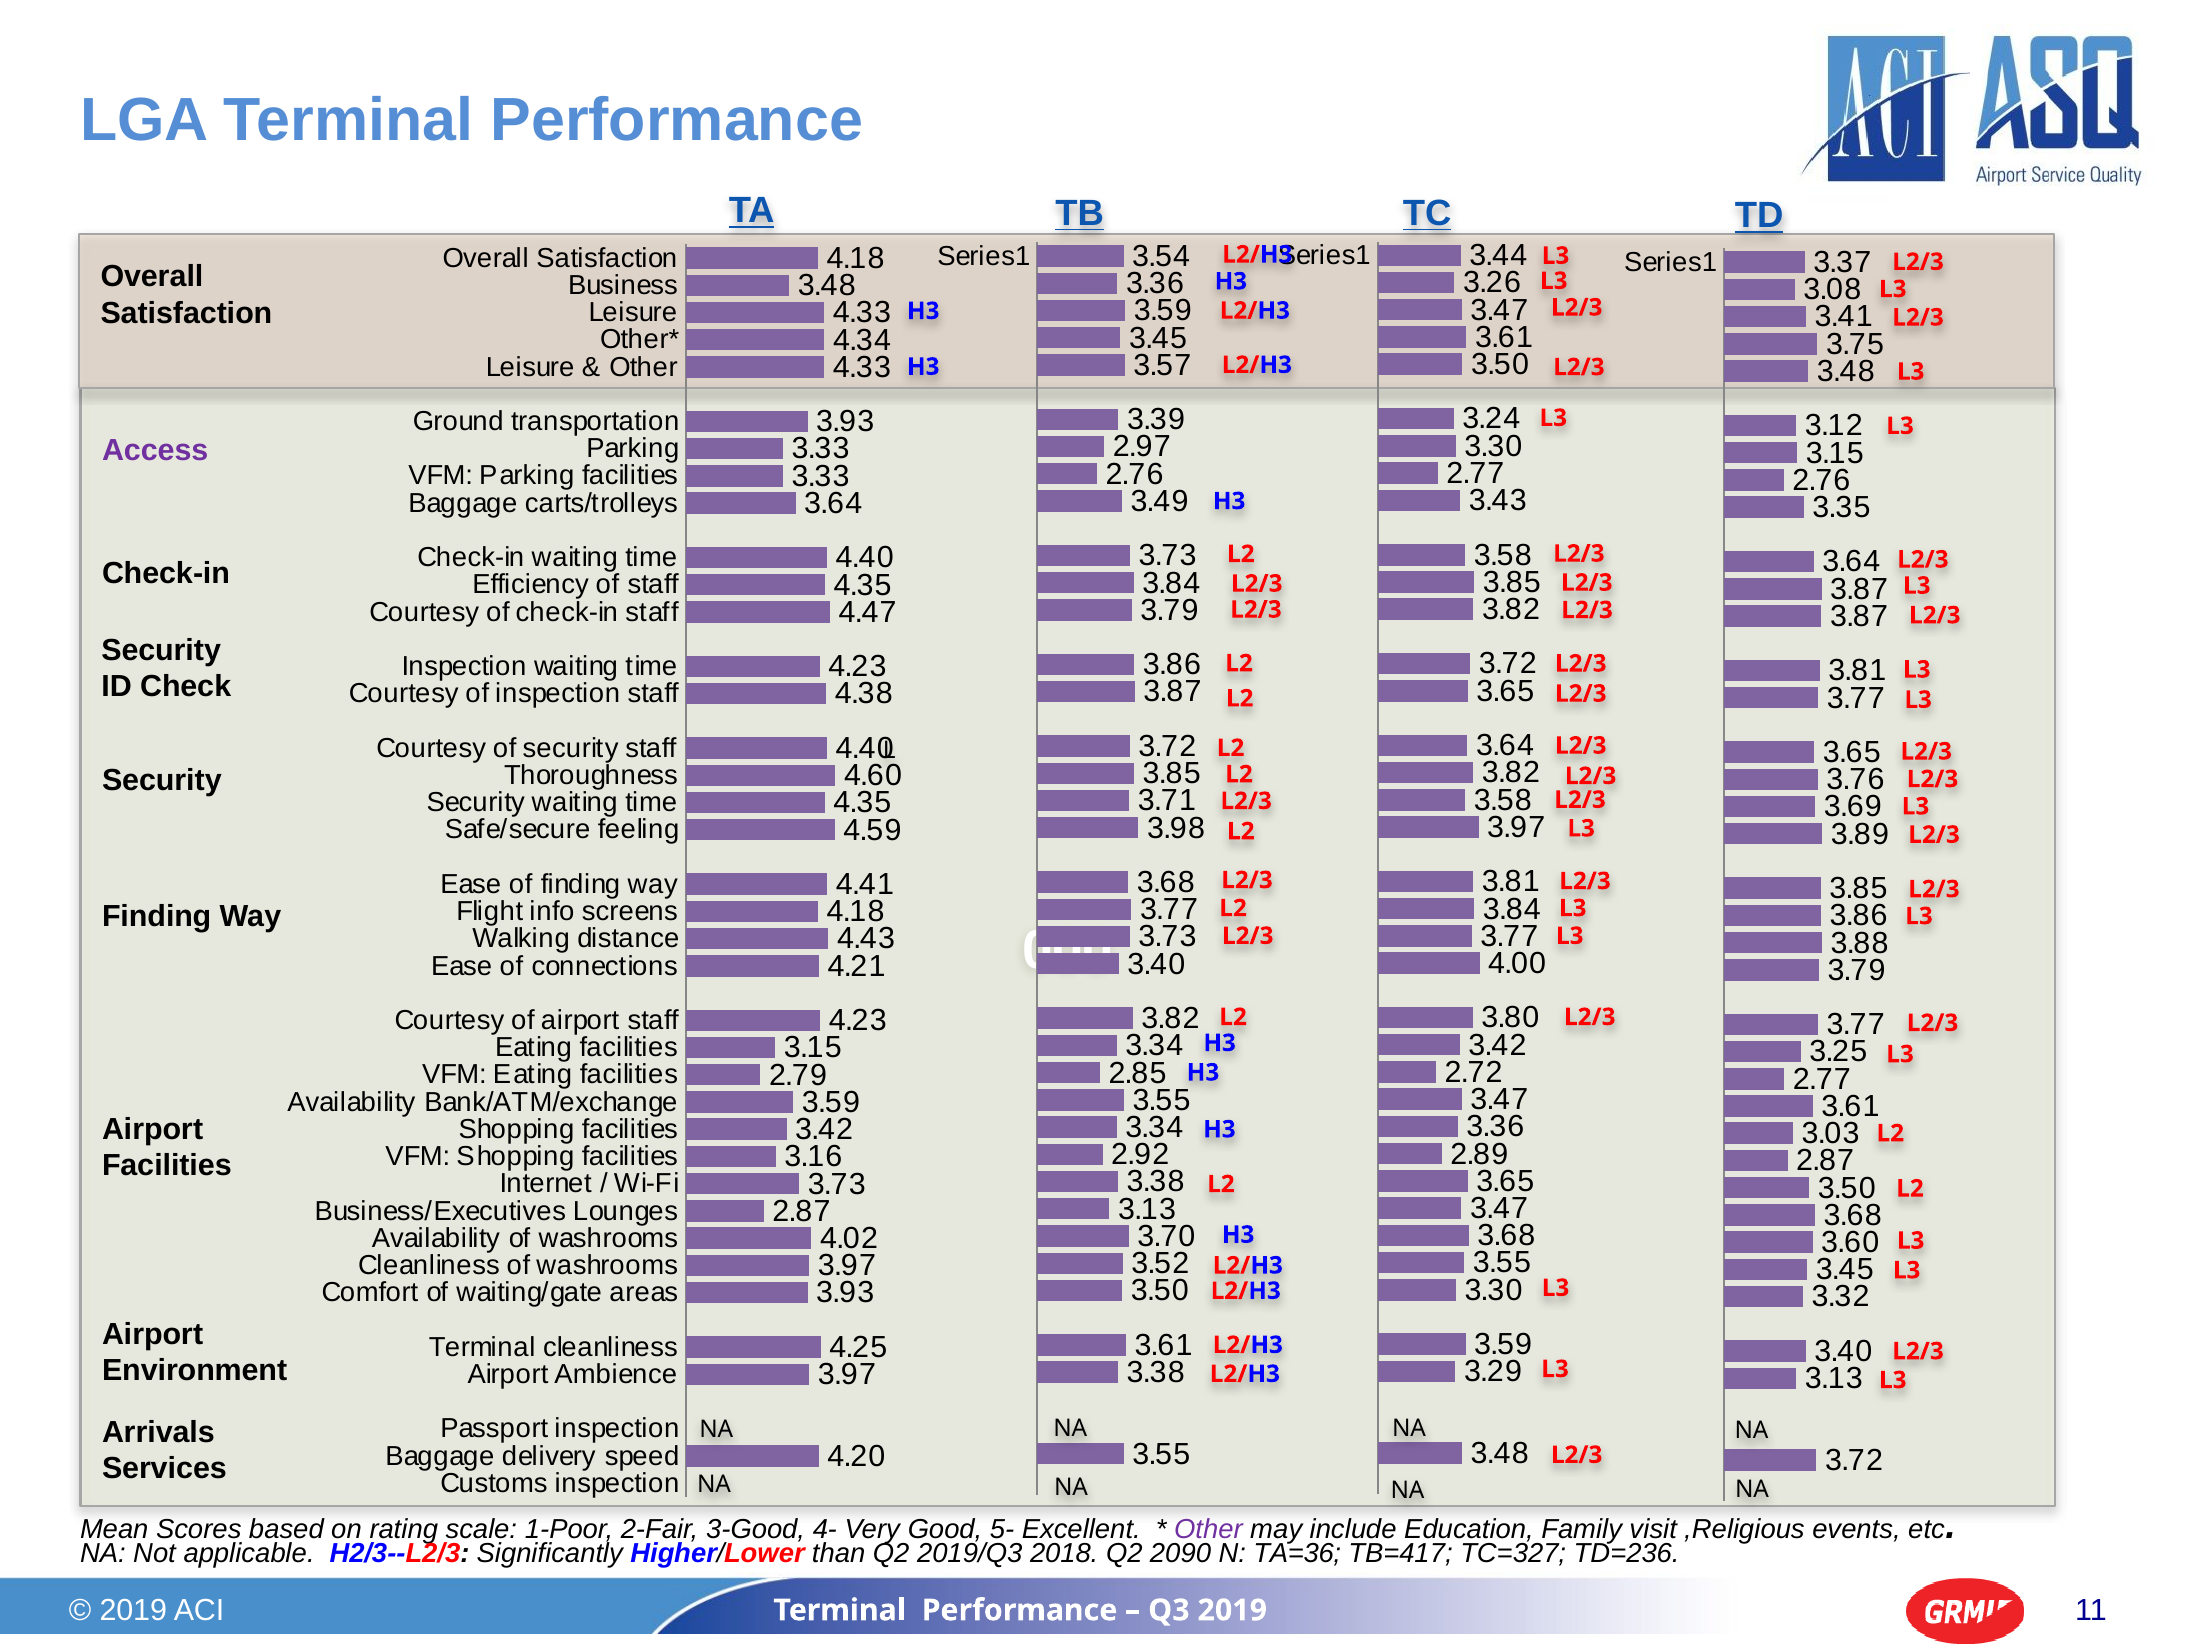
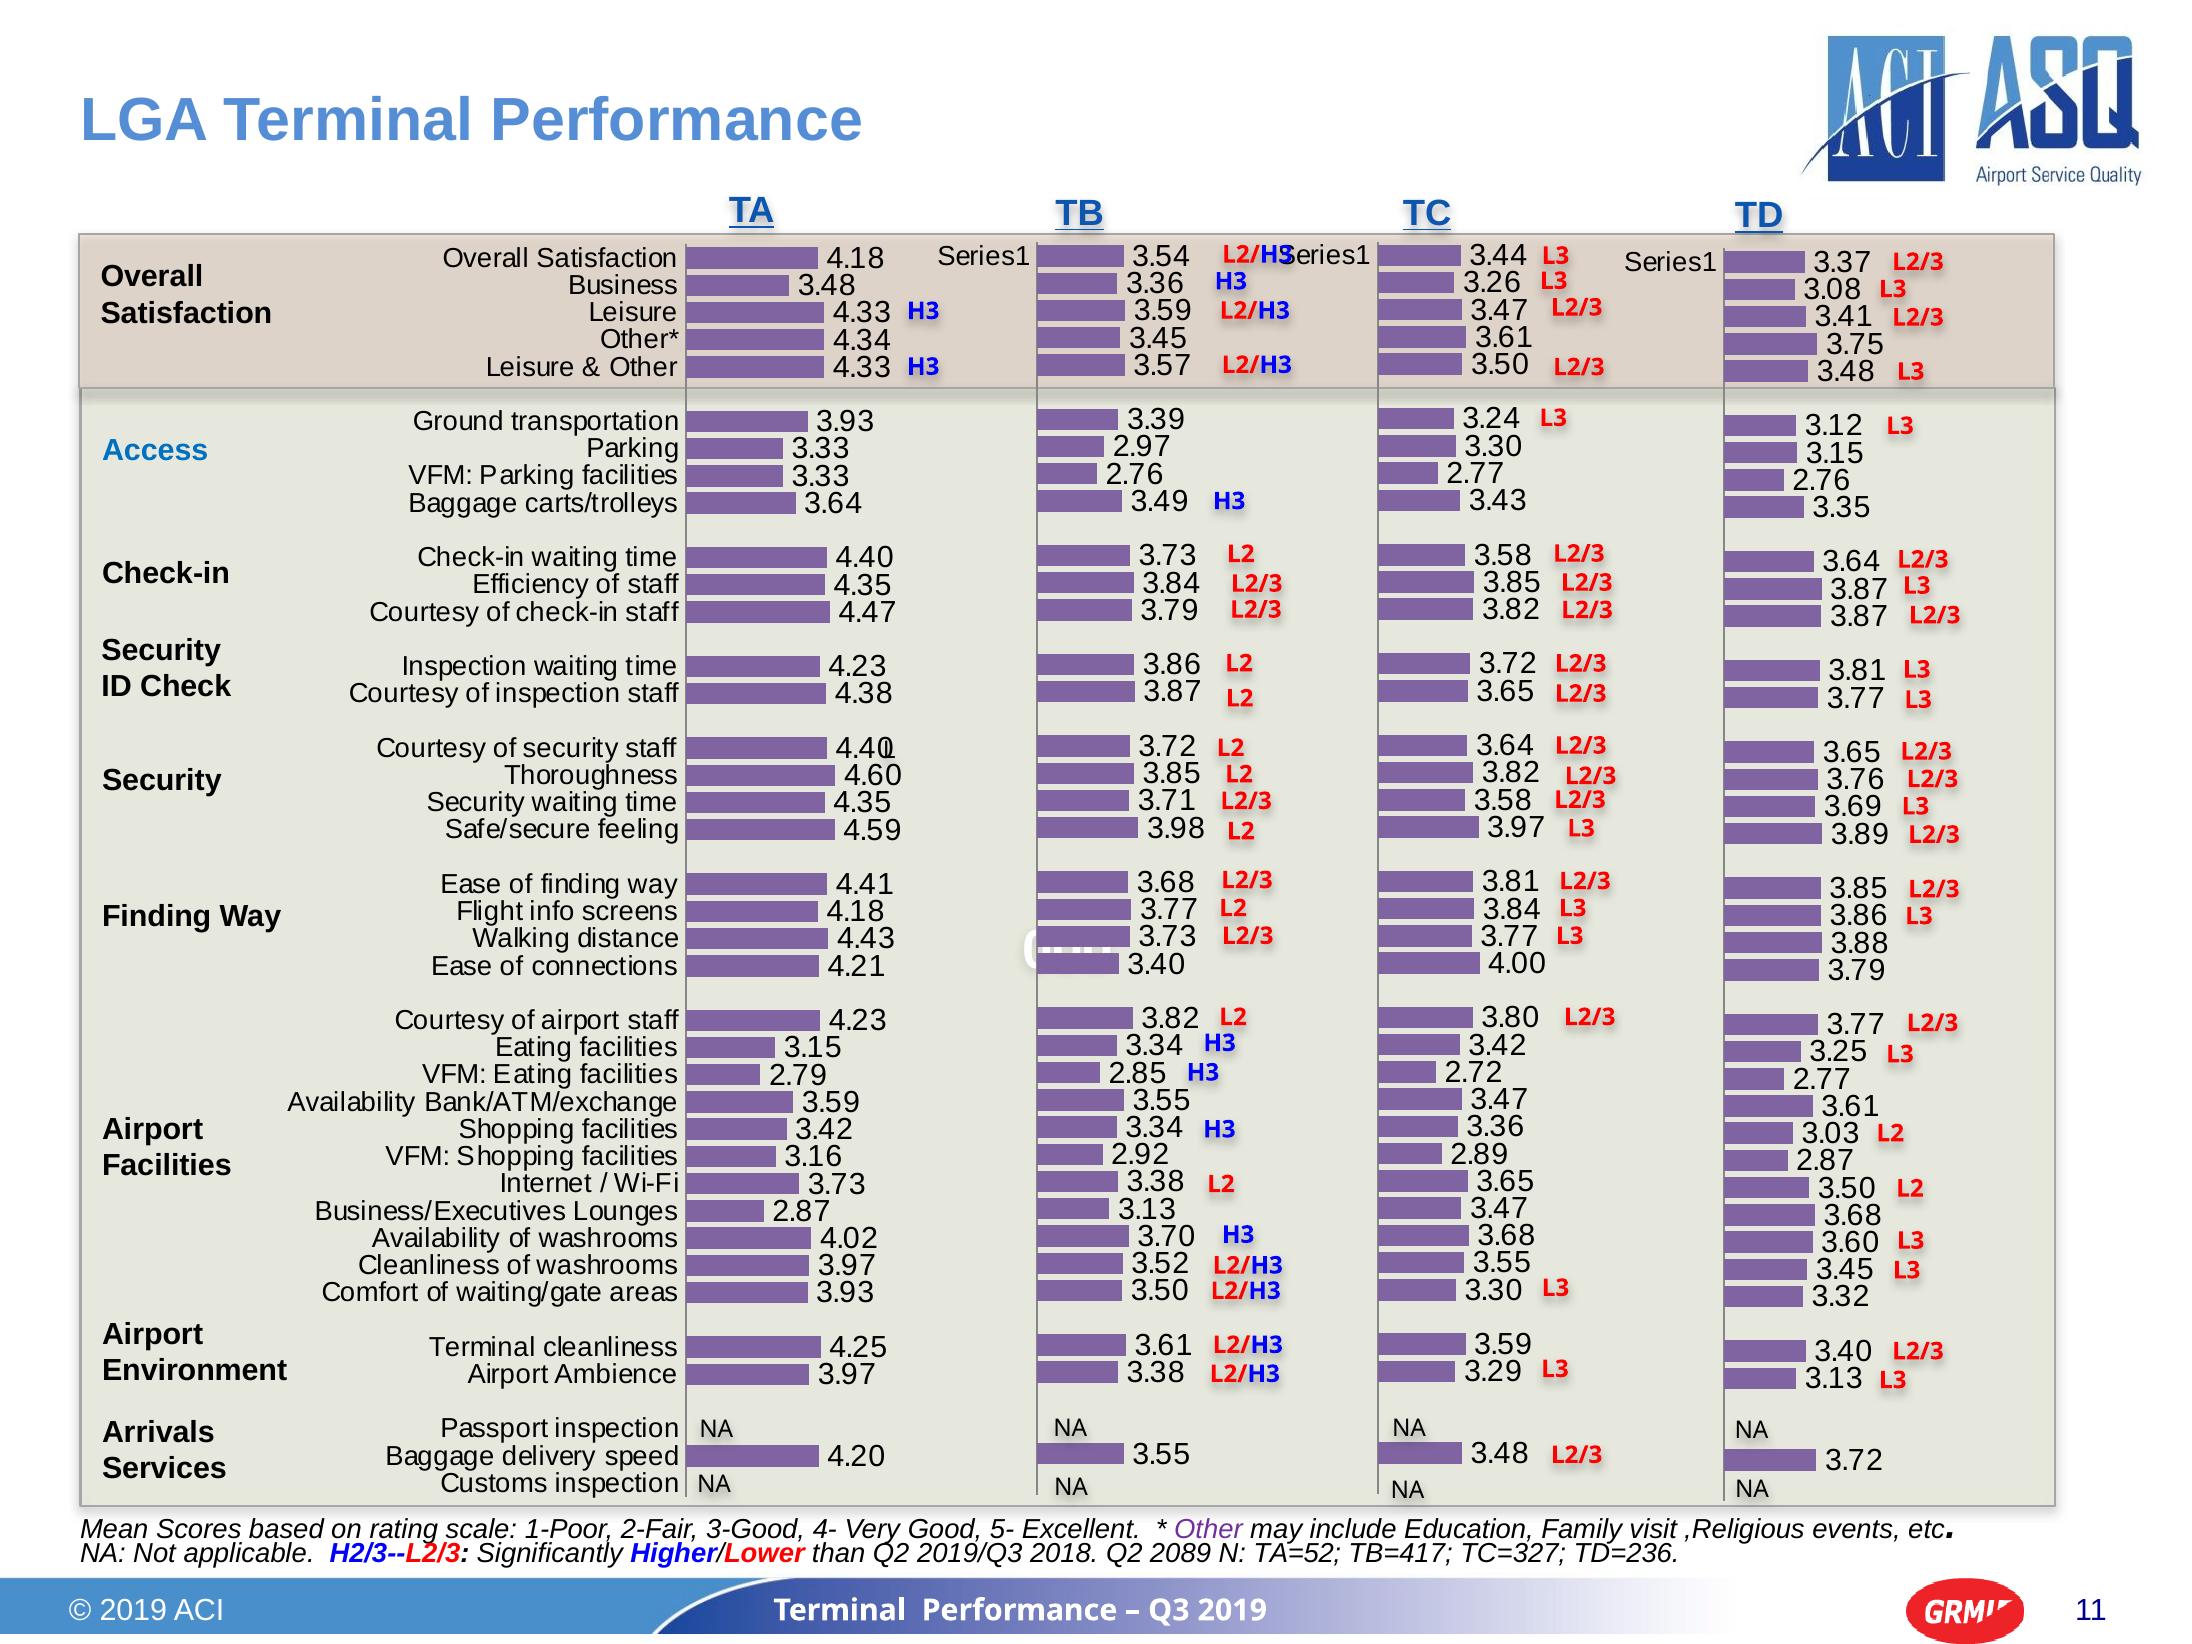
Access colour: purple -> blue (155, 450)
2090: 2090 -> 2089 (1180, 1554)
TA=36: TA=36 -> TA=52 (1297, 1554)
